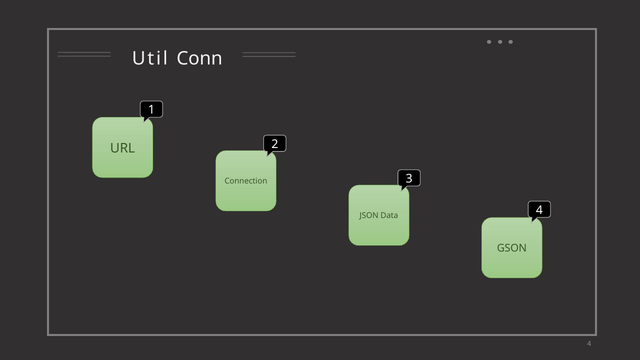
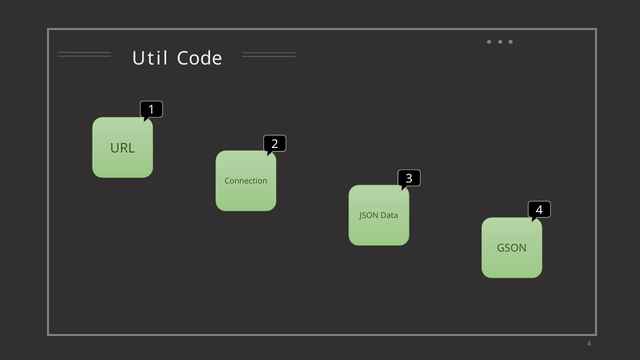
Conn: Conn -> Code (200, 59)
